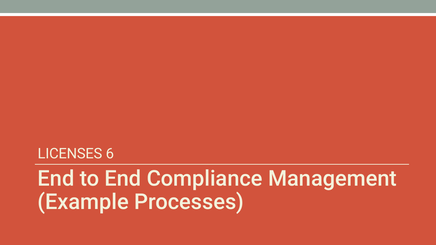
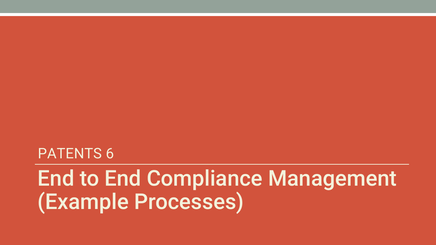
LICENSES: LICENSES -> PATENTS (70, 154)
